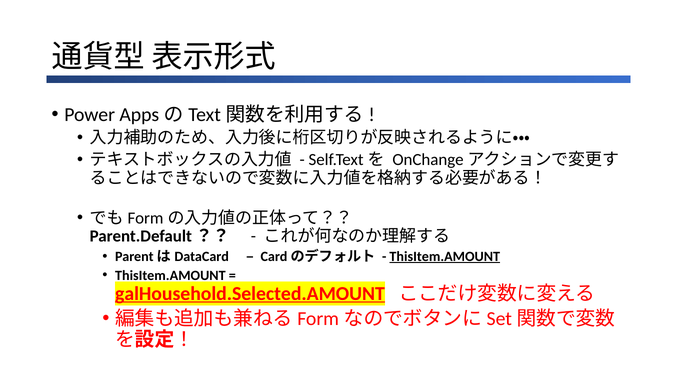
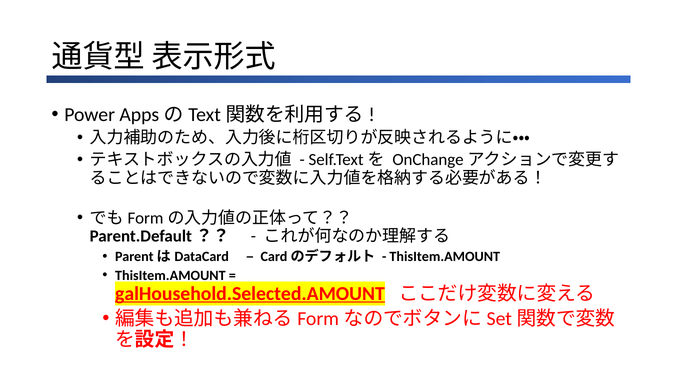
ThisItem.AMOUNT underline: present -> none (445, 256)
